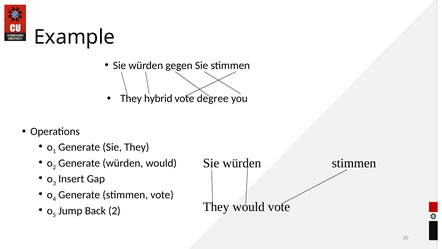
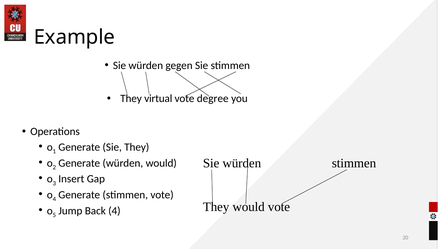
hybrid: hybrid -> virtual (158, 98)
Back 2: 2 -> 4 (114, 210)
